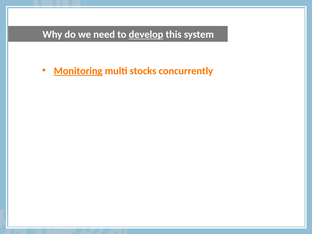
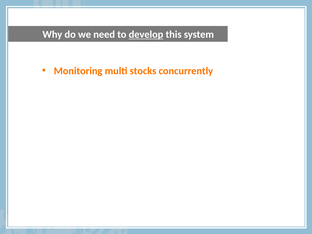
Monitoring underline: present -> none (78, 71)
